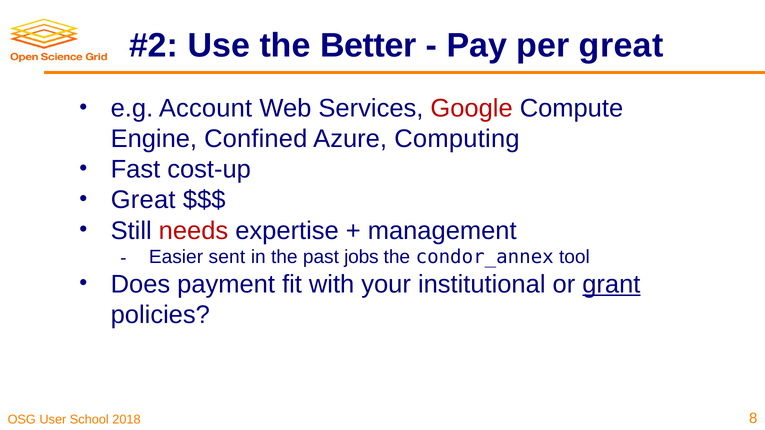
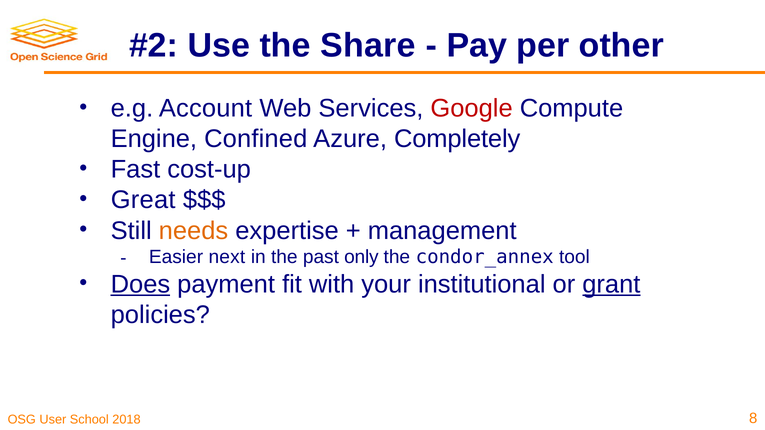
Better: Better -> Share (368, 45)
per great: great -> other (621, 45)
Computing: Computing -> Completely (457, 139)
needs colour: red -> orange (193, 231)
sent: sent -> next (227, 257)
jobs: jobs -> only (361, 257)
Does underline: none -> present (140, 284)
